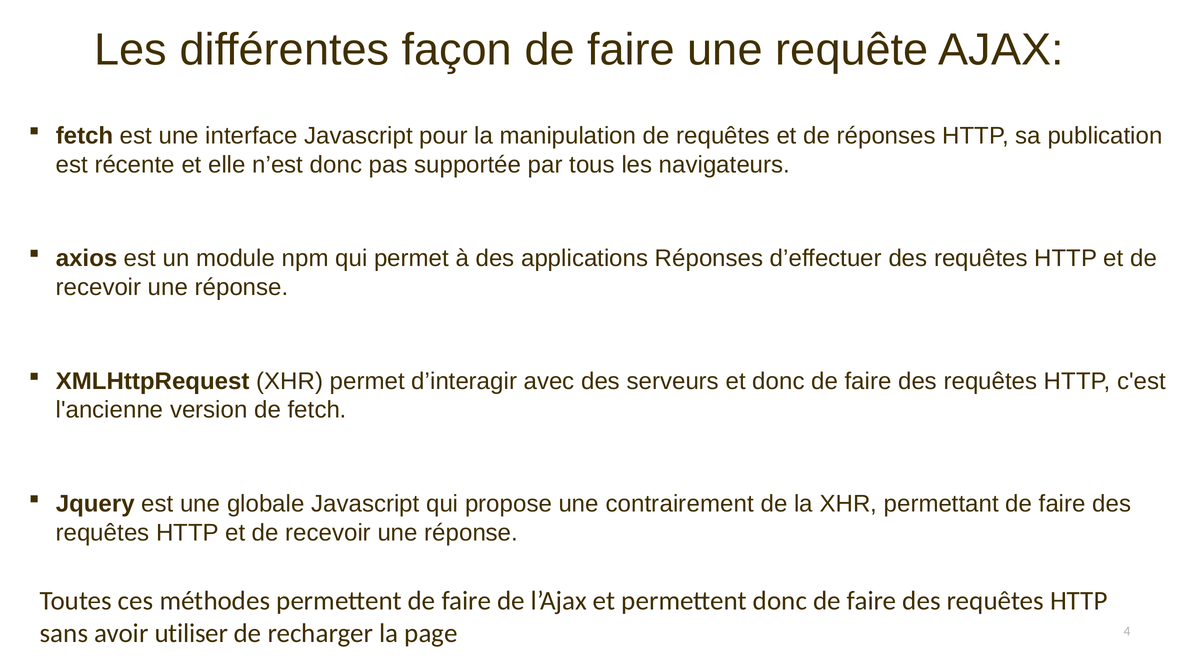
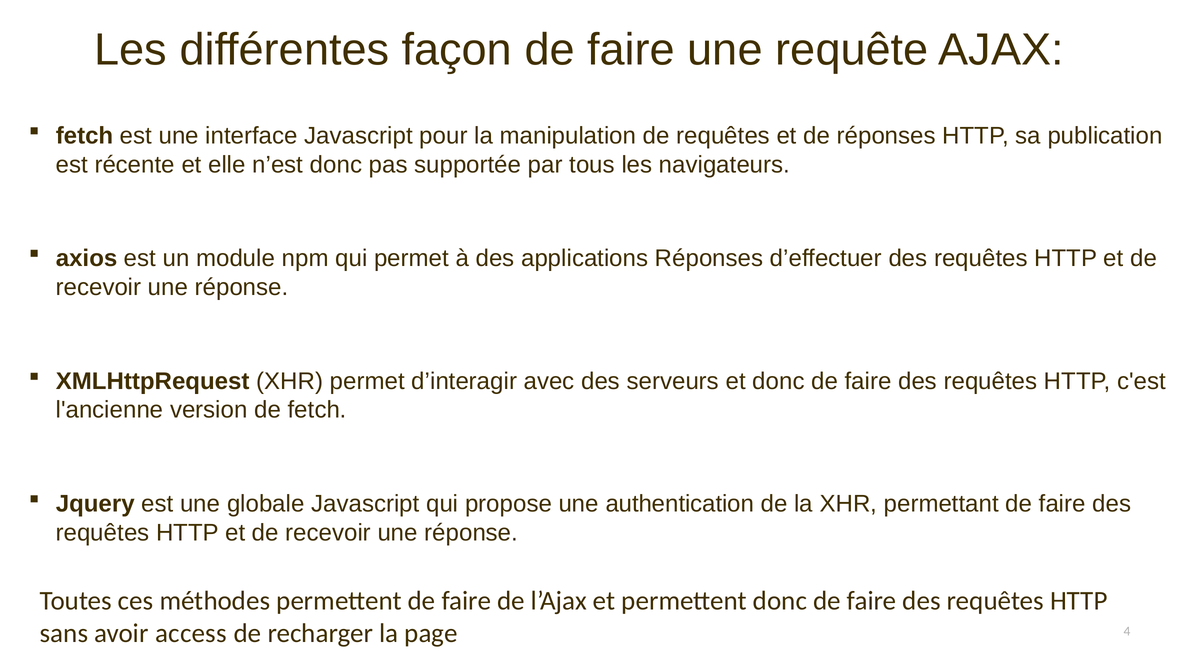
contrairement: contrairement -> authentication (680, 504)
utiliser: utiliser -> access (191, 633)
